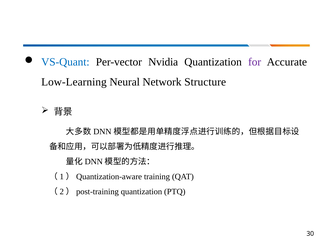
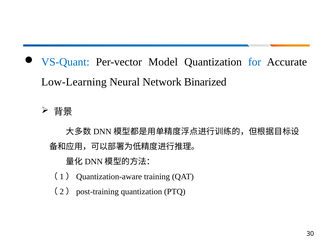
Nvidia: Nvidia -> Model (163, 62)
for colour: purple -> blue (255, 62)
Structure: Structure -> Binarized (205, 82)
